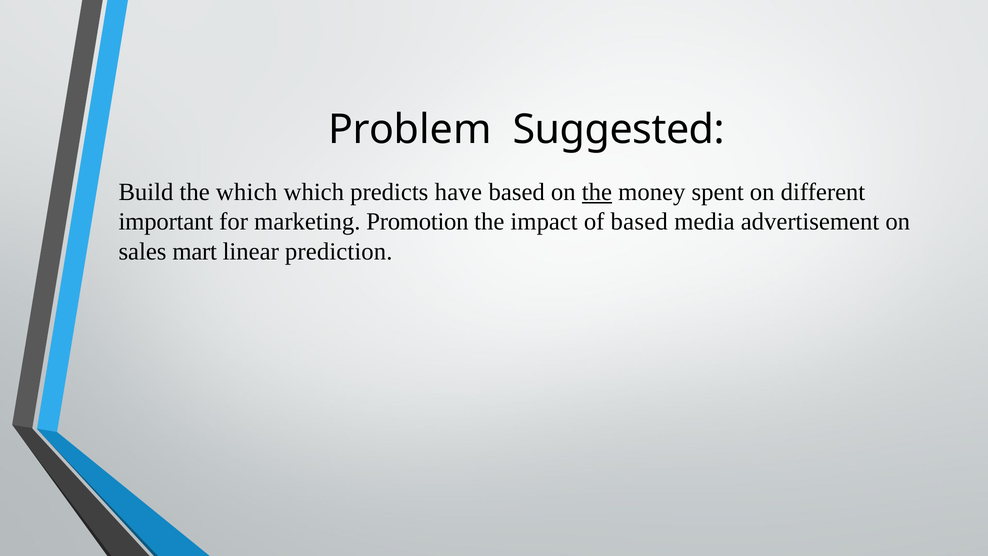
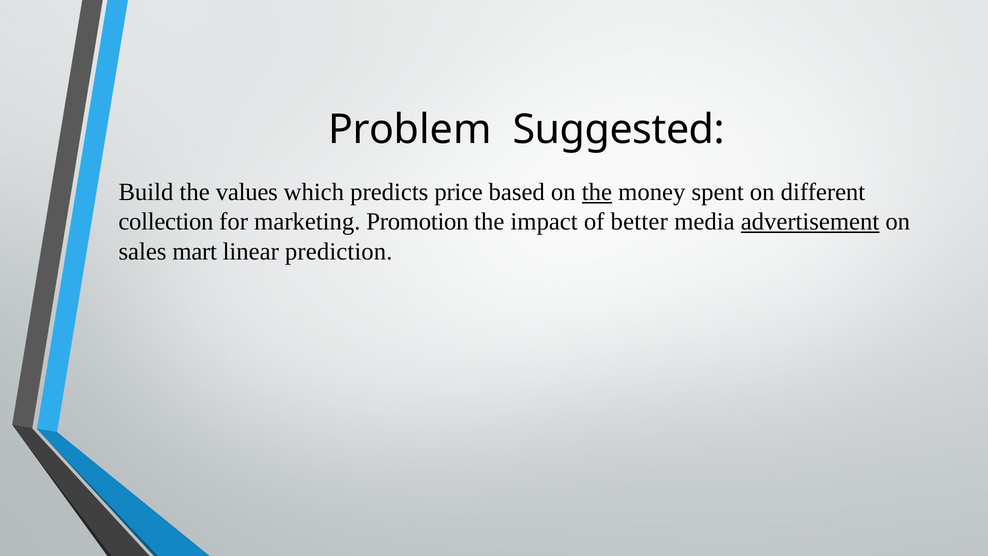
the which: which -> values (247, 192)
have: have -> price (459, 192)
important: important -> collection (166, 222)
of based: based -> better (639, 222)
advertisement underline: none -> present (810, 222)
